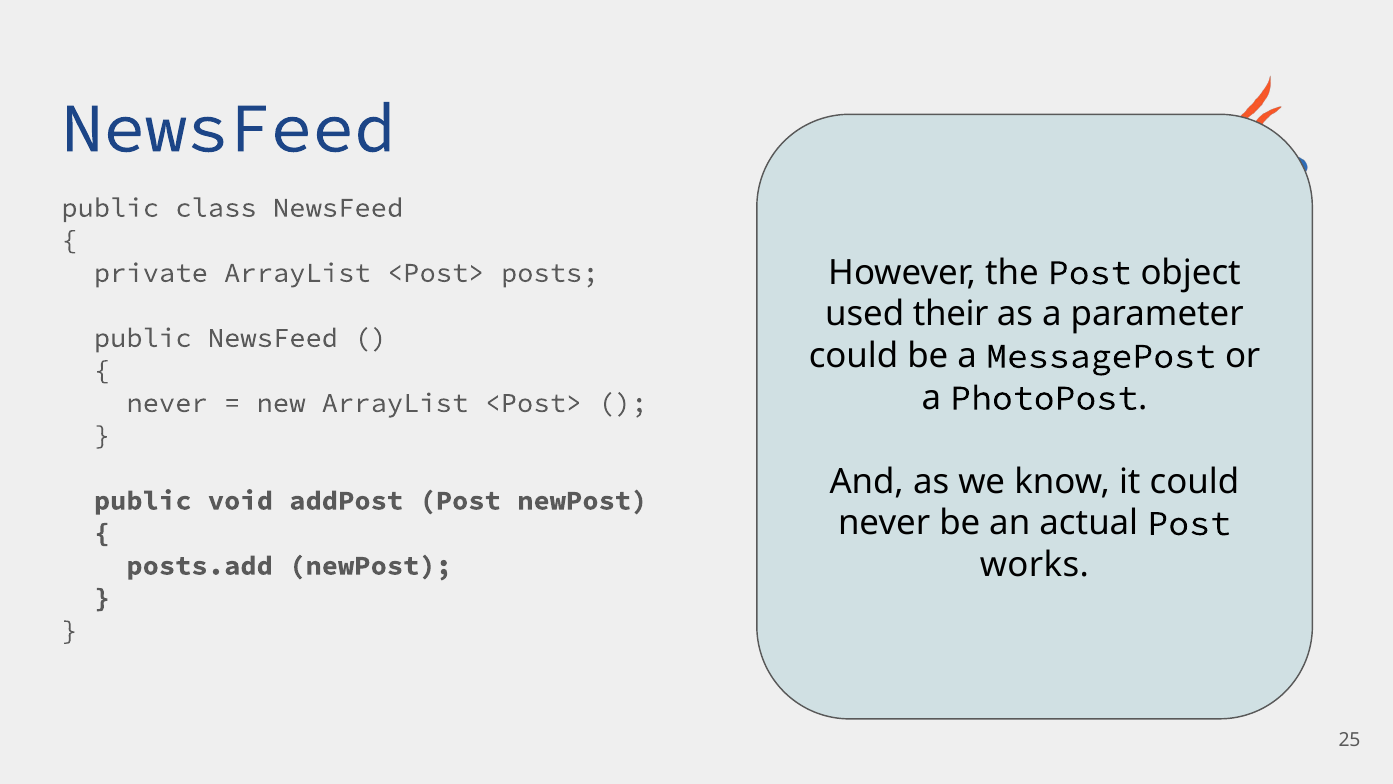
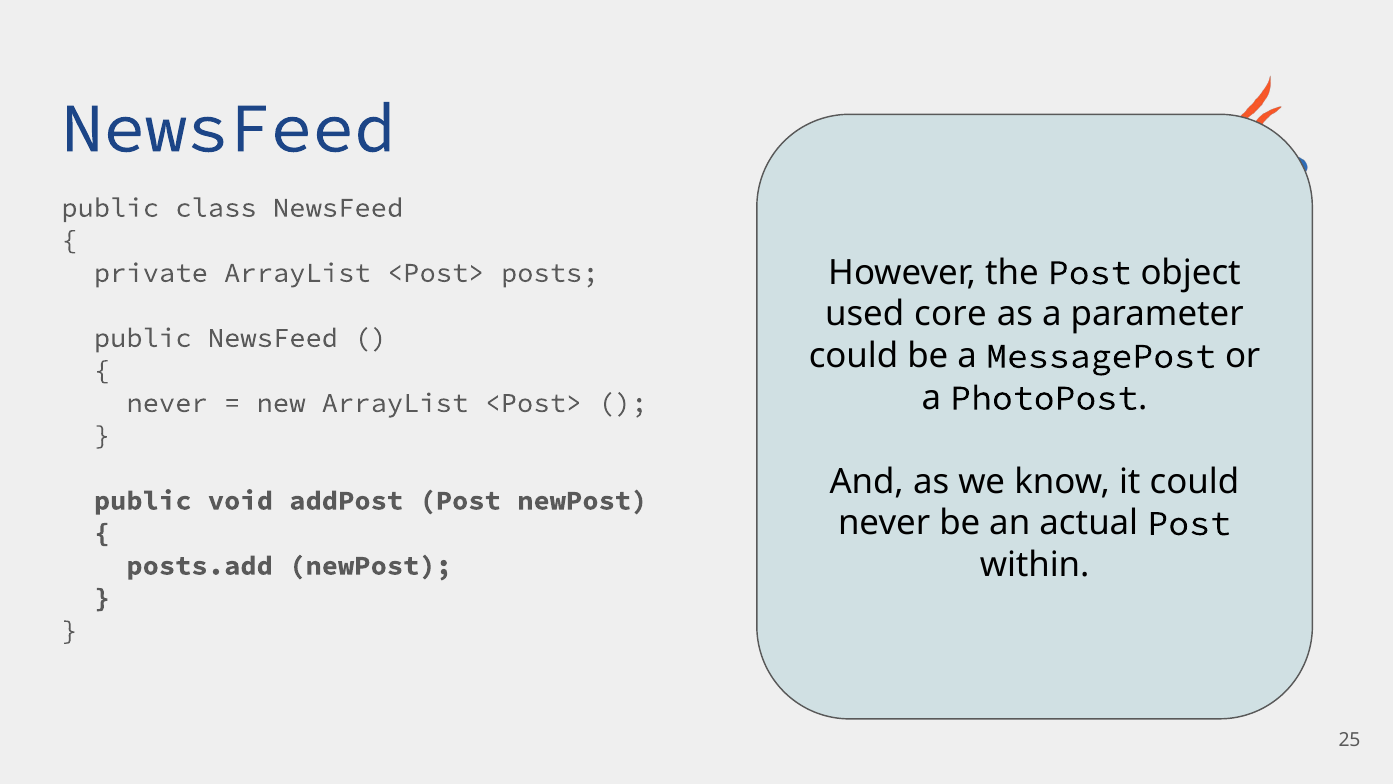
their: their -> core (950, 314)
works: works -> within (1035, 565)
